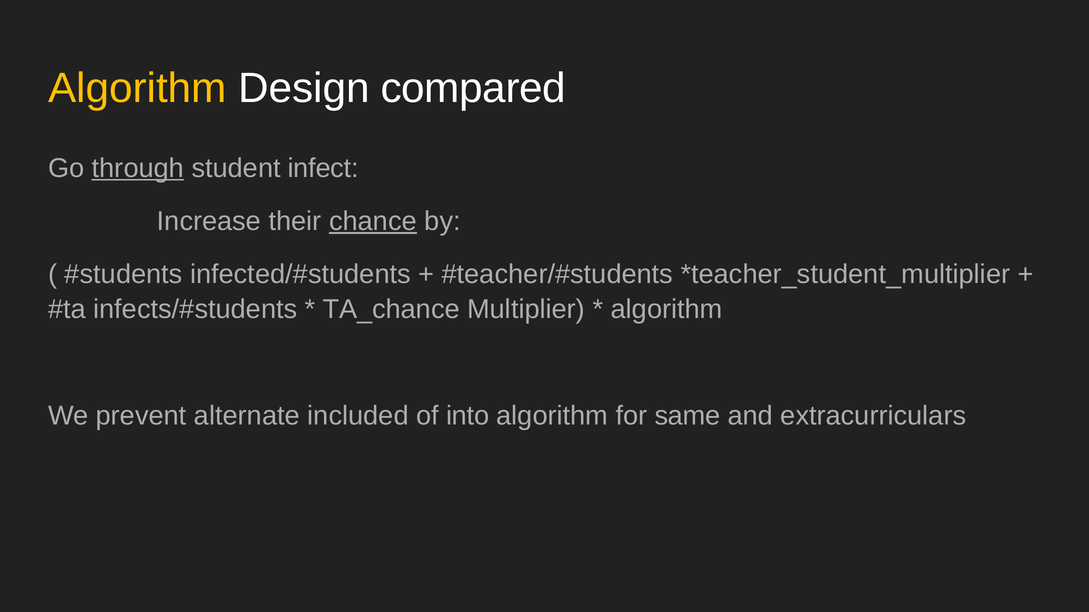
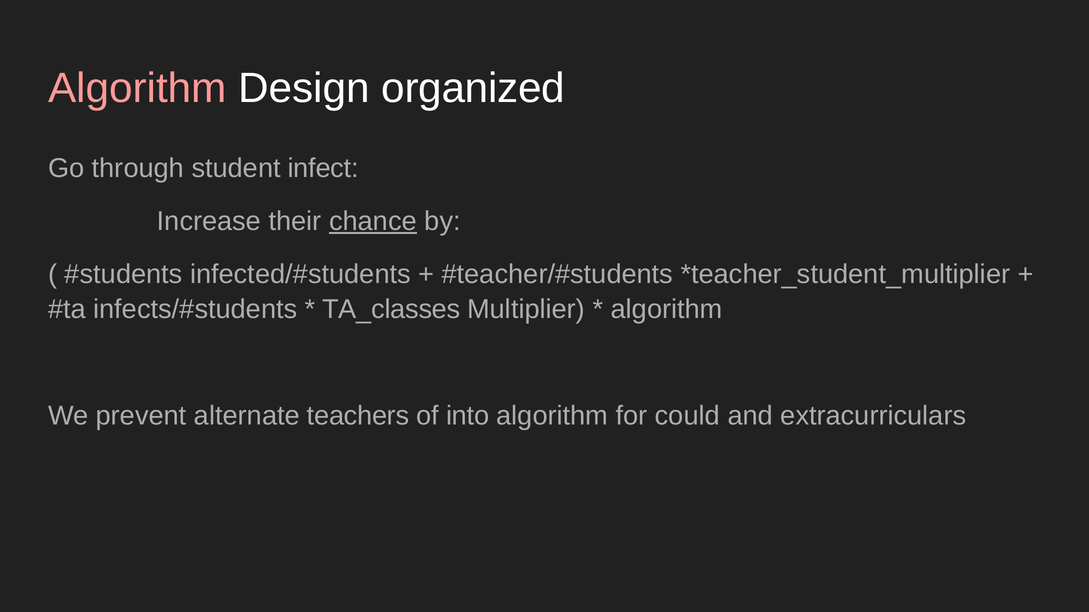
Algorithm colour: yellow -> pink (137, 88)
compared: compared -> organized (473, 88)
through underline: present -> none (138, 168)
TA_chance: TA_chance -> TA_classes (391, 310)
included: included -> teachers (358, 416)
same: same -> could (687, 416)
